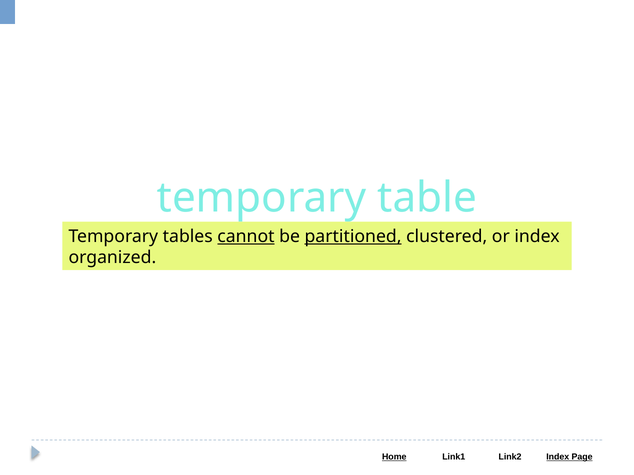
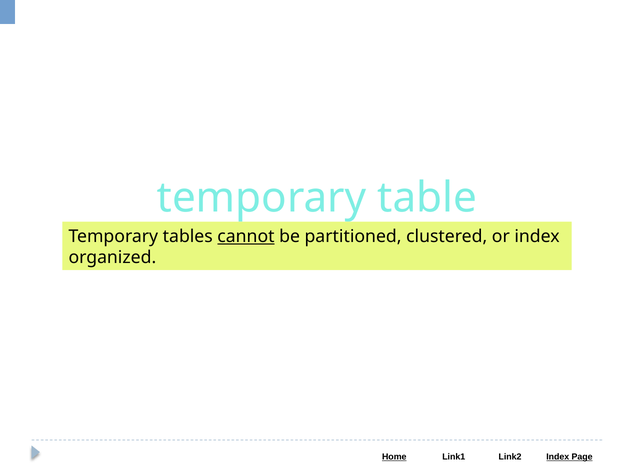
partitioned underline: present -> none (353, 237)
